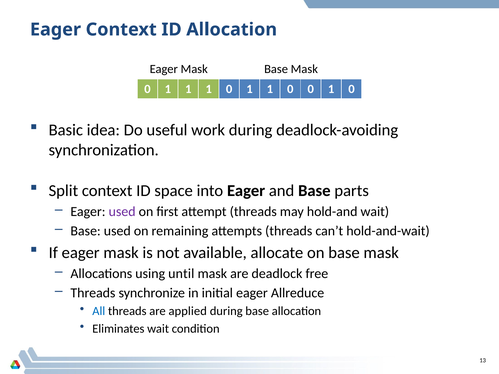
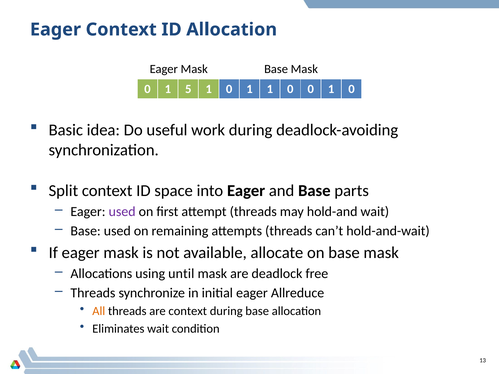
1: 1 -> 5 (188, 89)
All colour: blue -> orange (99, 311)
are applied: applied -> context (188, 311)
